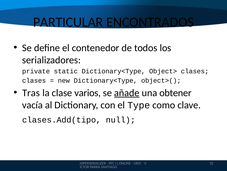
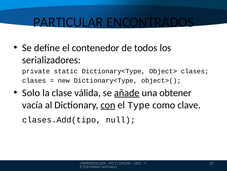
Tras: Tras -> Solo (31, 92)
varios: varios -> válida (88, 92)
con underline: none -> present (108, 105)
